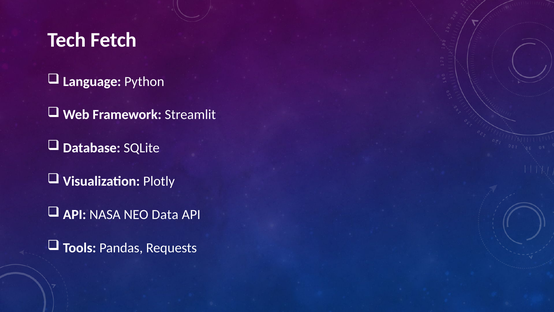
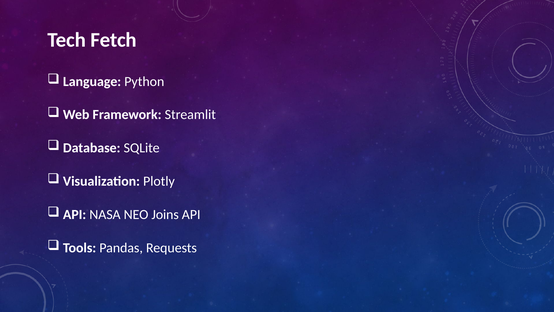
Data: Data -> Joins (165, 214)
